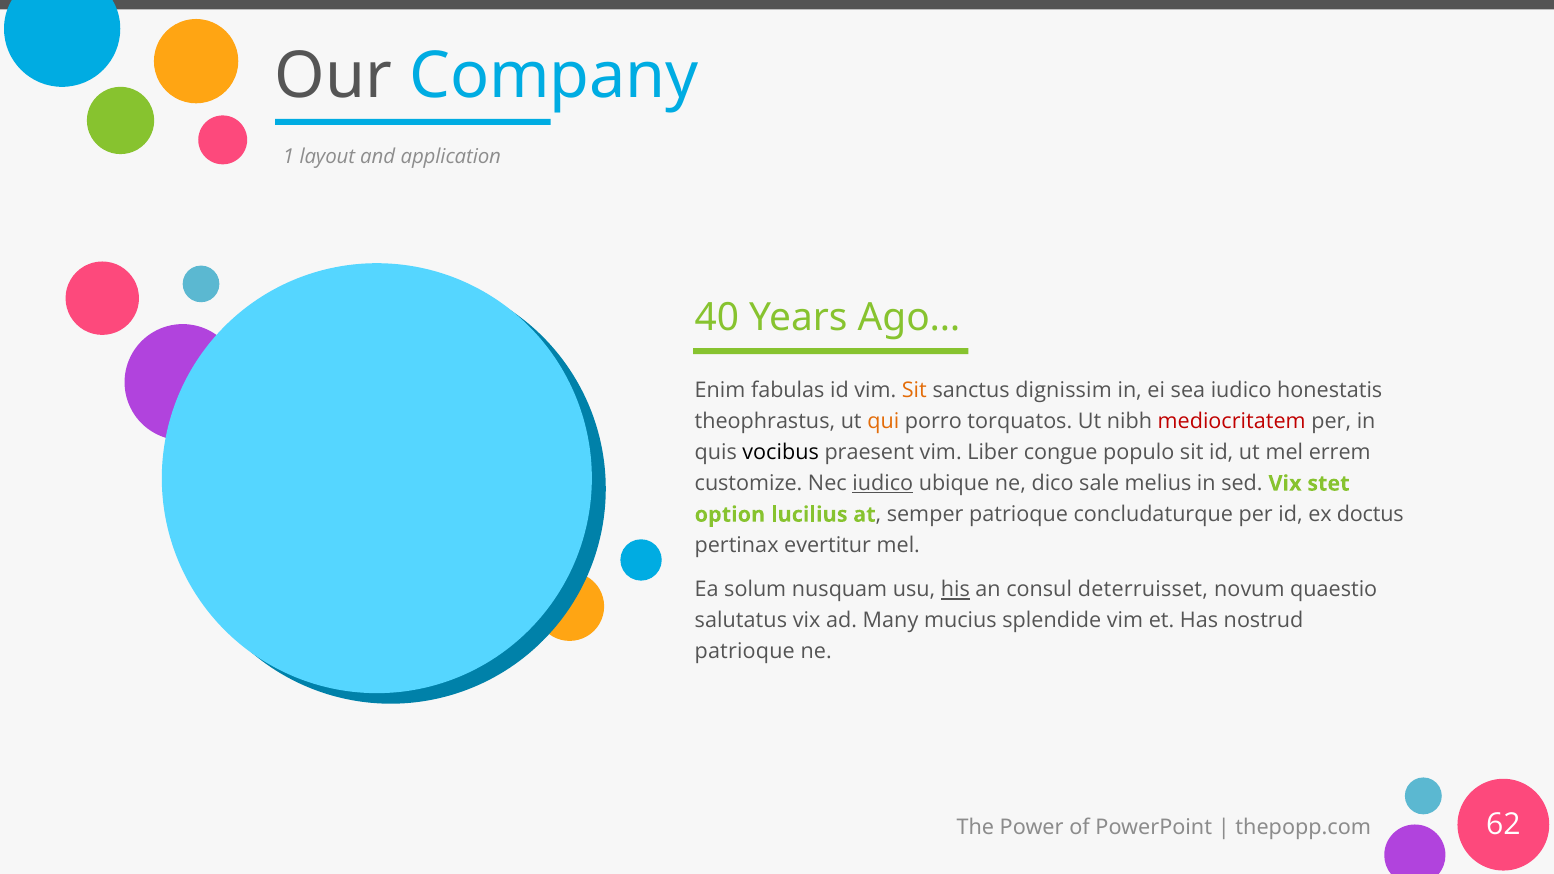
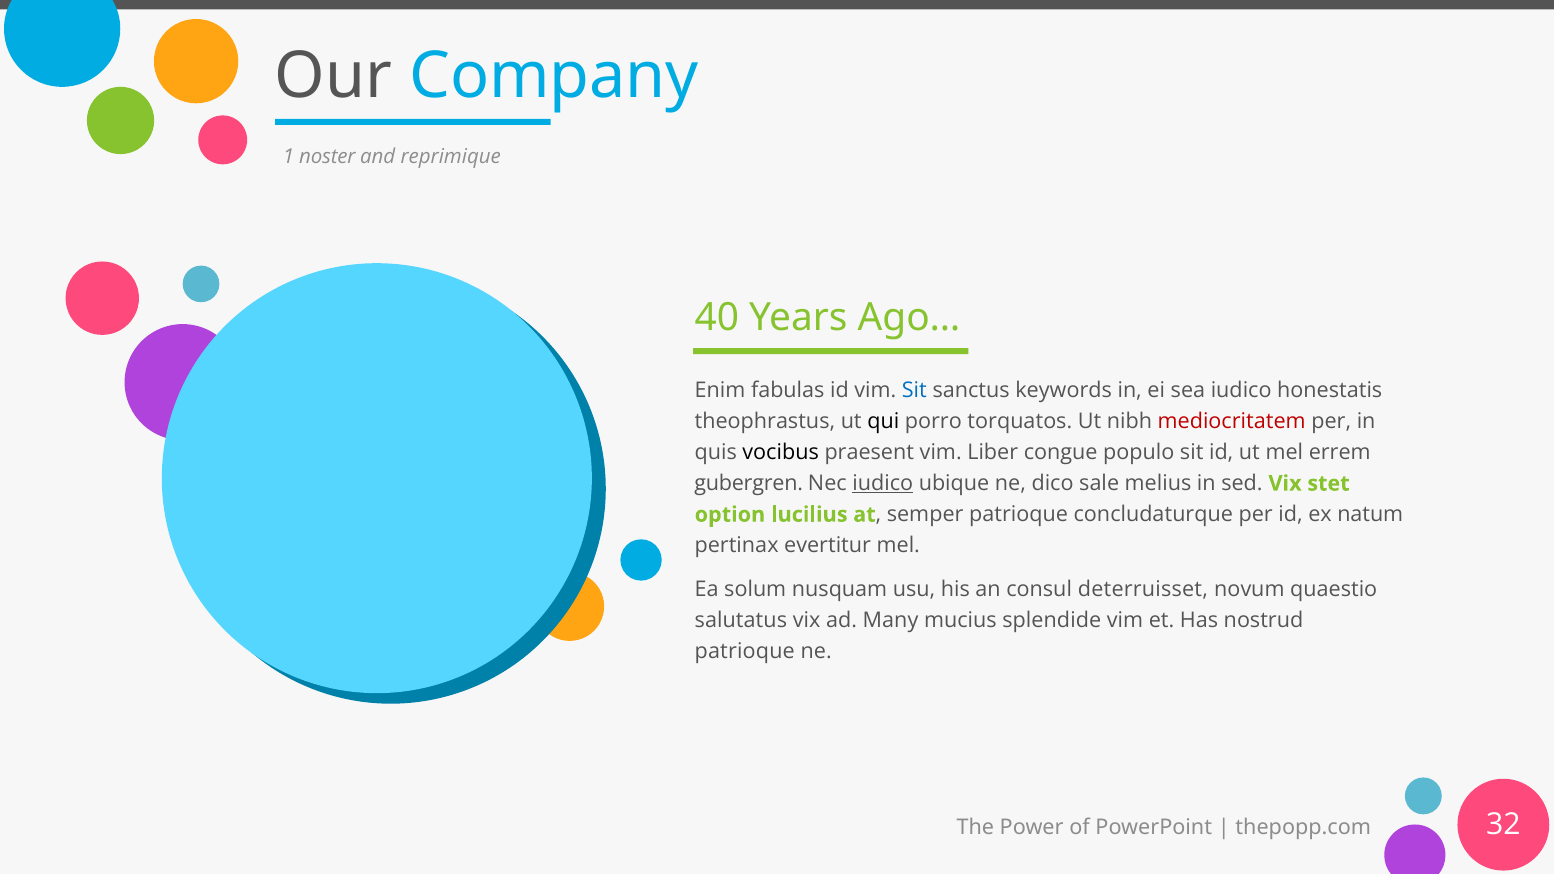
layout: layout -> noster (327, 157)
application: application -> reprimique (451, 157)
Sit colour: orange -> blue (914, 390)
dignissim: dignissim -> keywords (1064, 390)
qui colour: orange -> black (883, 421)
customize: customize -> gubergren (749, 484)
doctus: doctus -> natum (1370, 515)
his underline: present -> none (955, 590)
62: 62 -> 32 (1503, 825)
